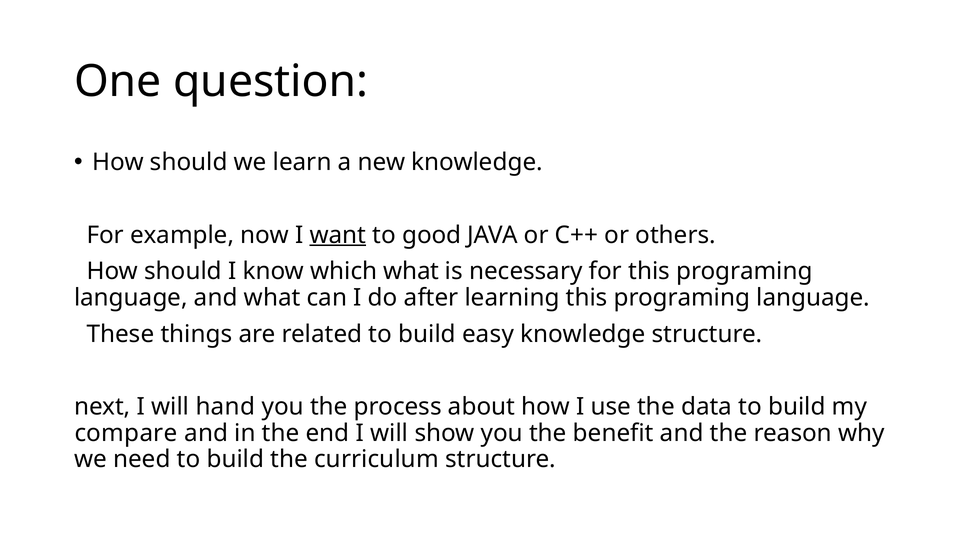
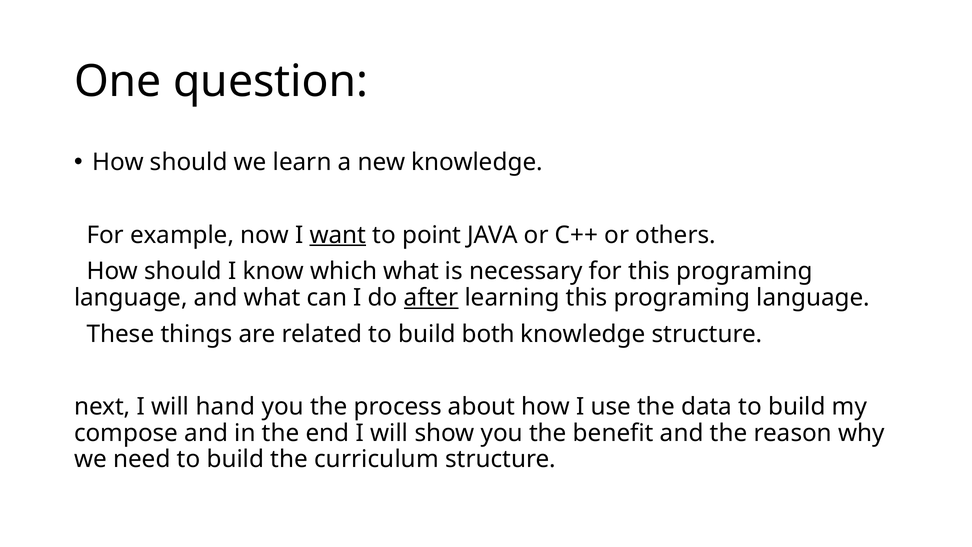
good: good -> point (432, 235)
after underline: none -> present (431, 297)
easy: easy -> both (488, 334)
compare: compare -> compose (126, 433)
